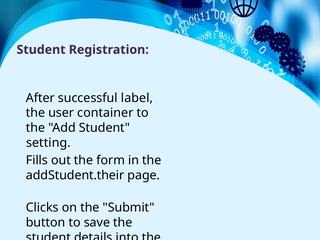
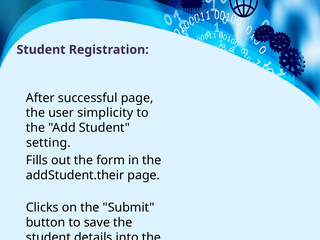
successful label: label -> page (137, 98)
container: container -> simplicity (105, 113)
